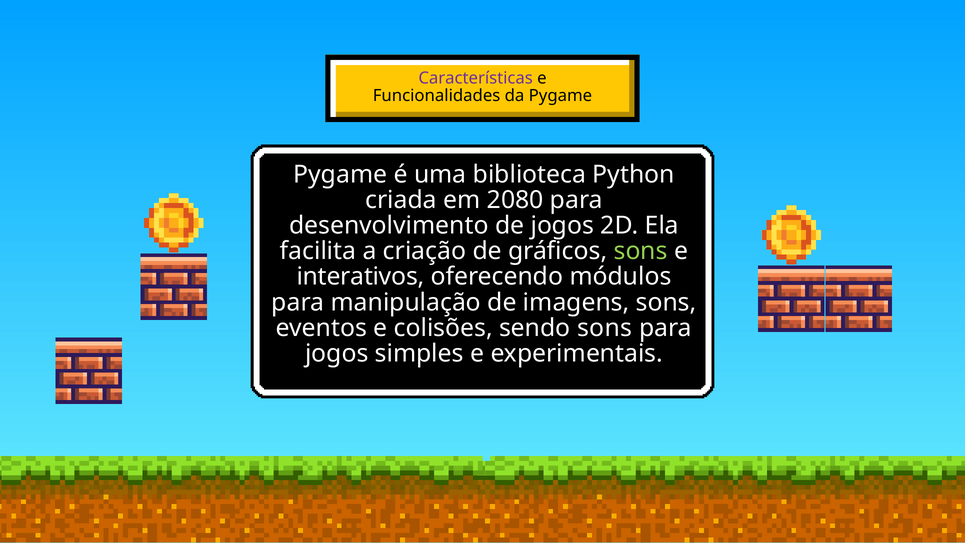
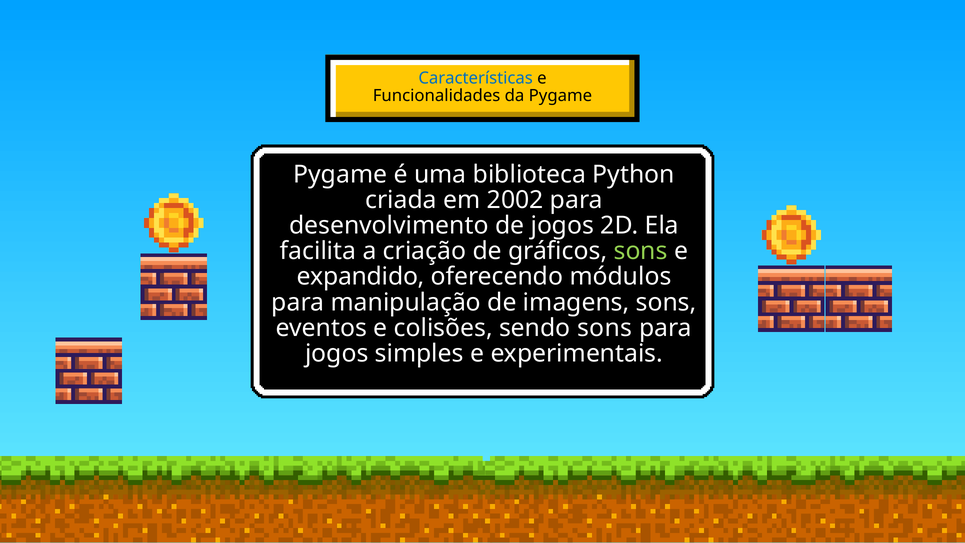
Características colour: purple -> blue (476, 78)
2080: 2080 -> 2002 (515, 200)
interativos: interativos -> expandido (360, 277)
